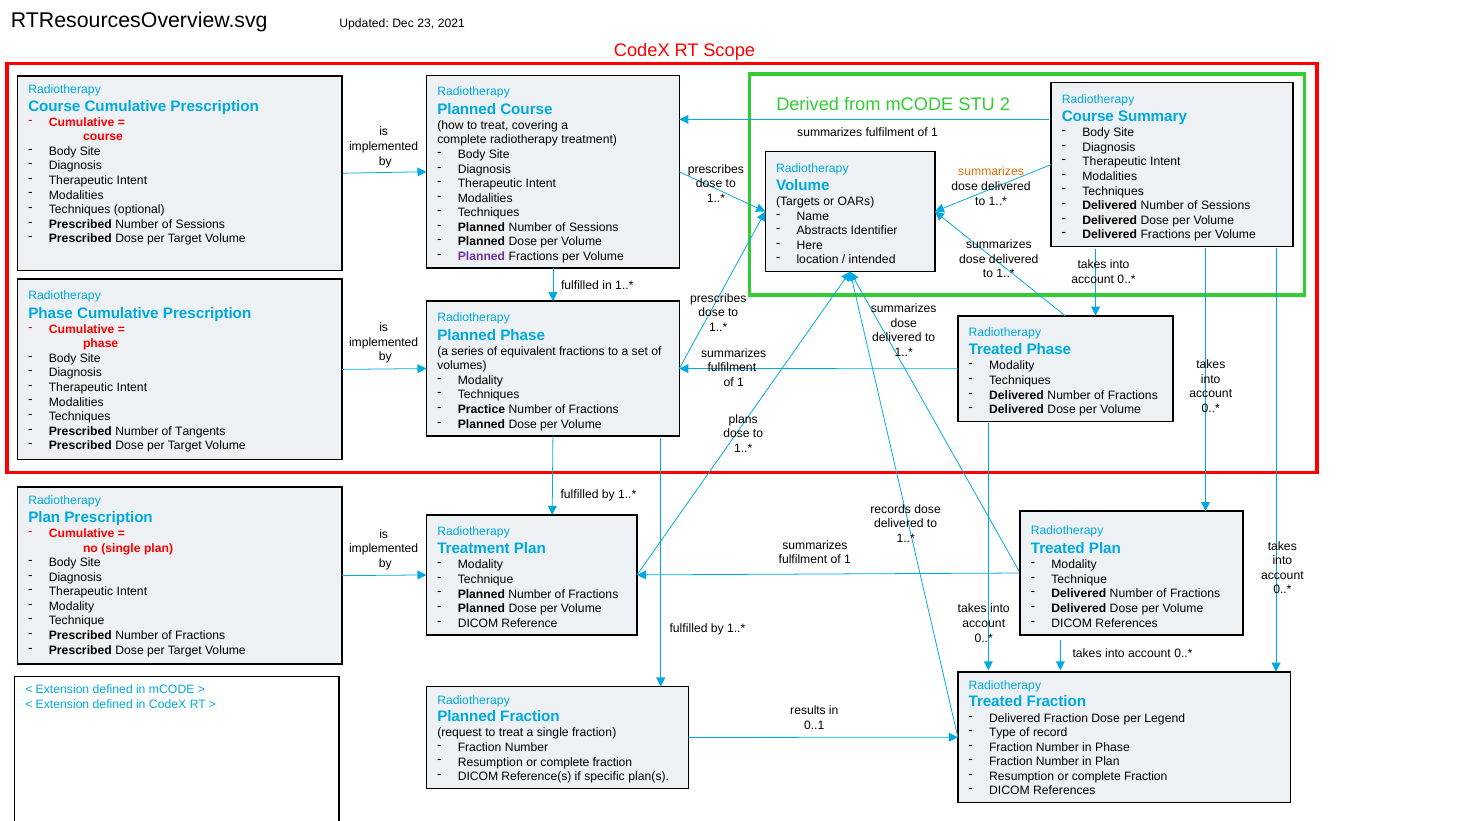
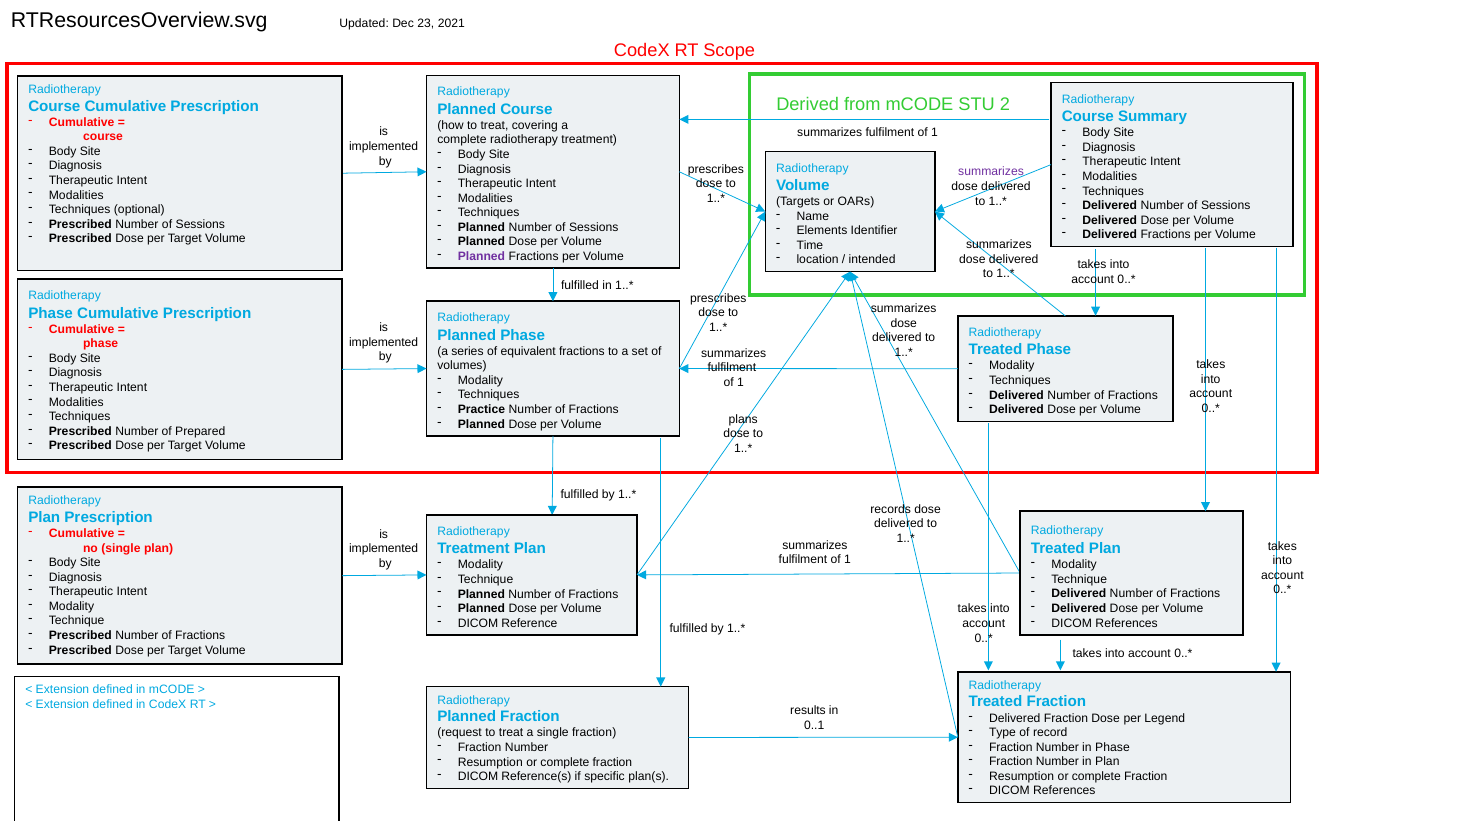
summarizes colour: orange -> purple (991, 172)
Abstracts: Abstracts -> Elements (822, 231)
Here: Here -> Time (810, 245)
Tangents: Tangents -> Prepared (200, 431)
